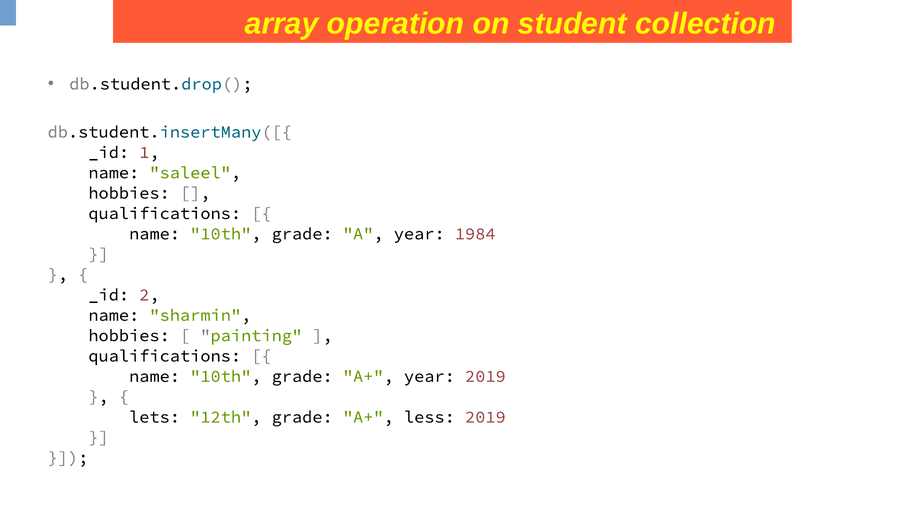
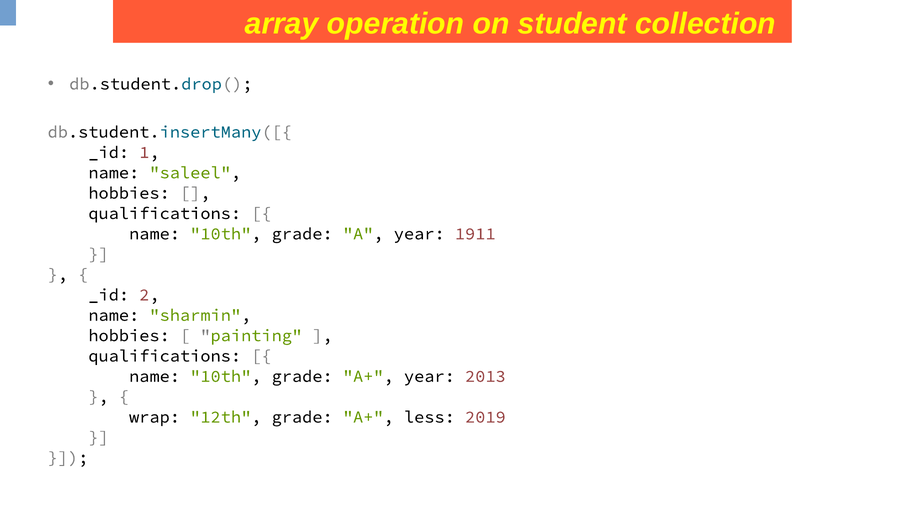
1984: 1984 -> 1911 (475, 234)
year 2019: 2019 -> 2013 (485, 376)
lets: lets -> wrap (155, 417)
